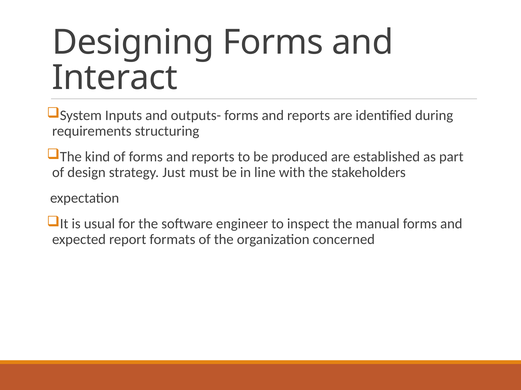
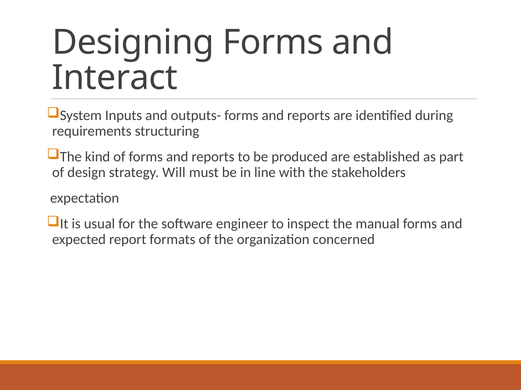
Just: Just -> Will (174, 173)
